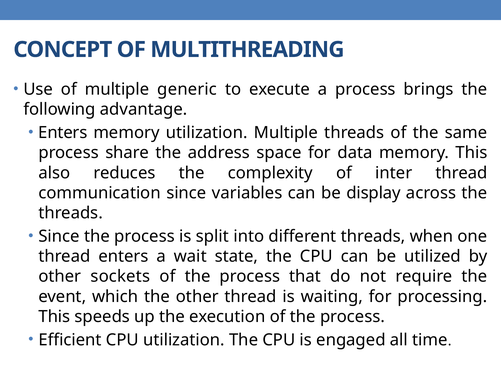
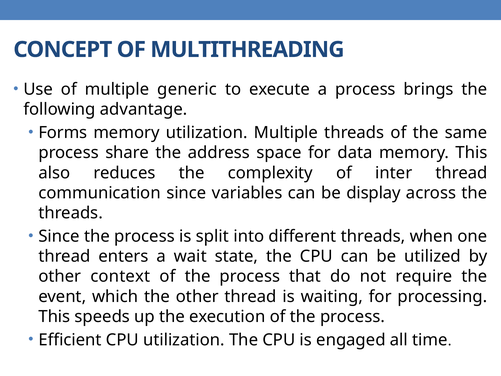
Enters: Enters -> Forms (63, 133)
sockets: sockets -> context (120, 276)
